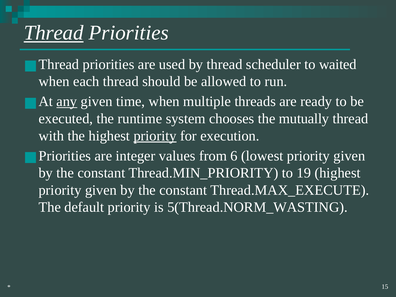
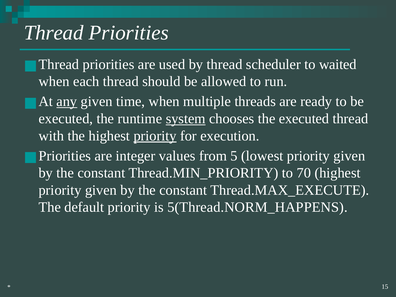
Thread underline: present -> none (54, 33)
system underline: none -> present (186, 119)
the mutually: mutually -> executed (304, 119)
6: 6 -> 5 (234, 156)
19: 19 -> 70 (304, 173)
5(Thread.NORM_WASTING: 5(Thread.NORM_WASTING -> 5(Thread.NORM_HAPPENS (257, 207)
